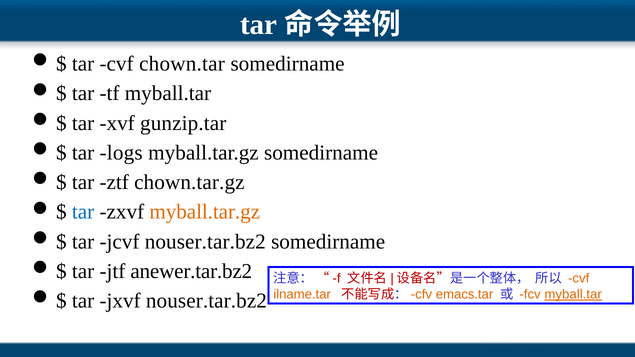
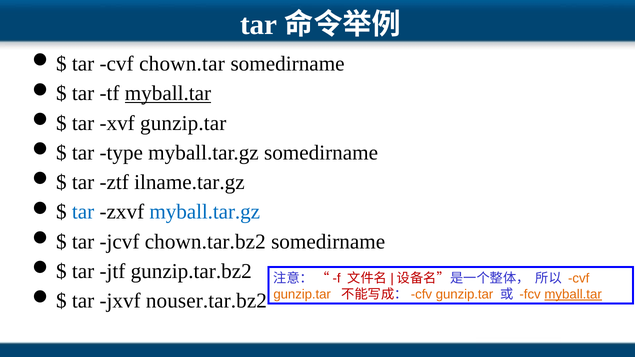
myball.tar underline: none -> present (168, 94)
logs: logs -> type (121, 153)
chown.tar.gz: chown.tar.gz -> ilname.tar.gz (189, 182)
myball.tar.gz colour: orange -> blue (205, 212)
jcvf nouser.tar.bz2: nouser.tar.bz2 -> chown.tar.bz2 (205, 242)
anewer.tar.bz2: anewer.tar.bz2 -> gunzip.tar.bz2 (191, 271)
ilname.tar: ilname.tar -> gunzip.tar (302, 294)
emacs.tar: emacs.tar -> gunzip.tar (465, 294)
